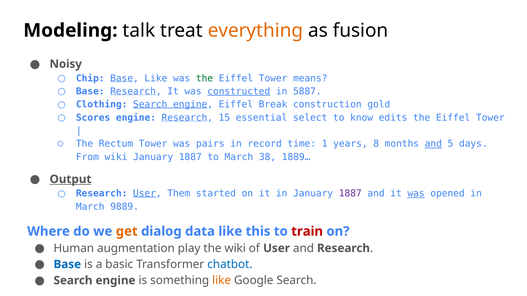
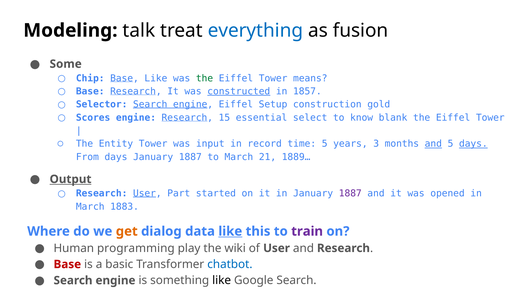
everything colour: orange -> blue (255, 30)
Noisy: Noisy -> Some (66, 64)
5887: 5887 -> 1857 (307, 91)
Clothing: Clothing -> Selector (102, 105)
Break: Break -> Setup (273, 105)
edits: edits -> blank (393, 118)
Rectum: Rectum -> Entity (116, 144)
pairs: pairs -> input (210, 144)
time 1: 1 -> 5 (325, 144)
8: 8 -> 3 (376, 144)
days underline: none -> present (473, 144)
From wiki: wiki -> days (116, 157)
38: 38 -> 21 (267, 157)
Them: Them -> Part (179, 194)
was underline: present -> none (416, 194)
9889: 9889 -> 1883 (125, 207)
like underline: none -> present (230, 232)
train colour: red -> purple (307, 232)
augmentation: augmentation -> programming (136, 249)
Base colour: blue -> red (67, 265)
like colour: orange -> black (222, 281)
